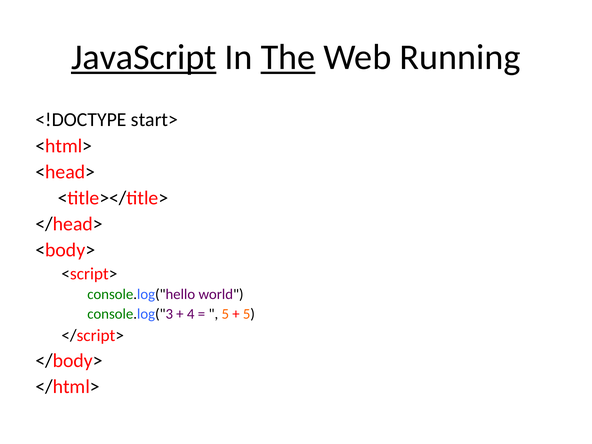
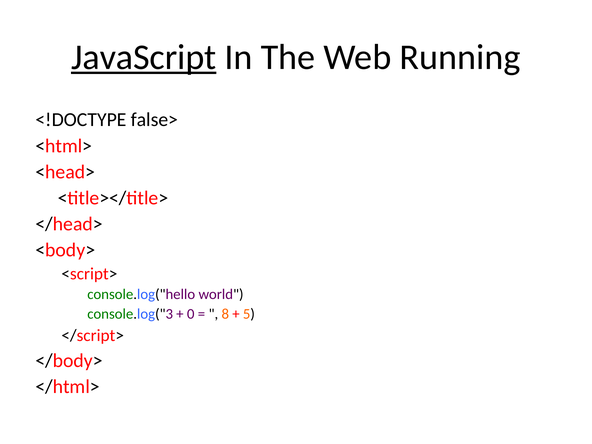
The underline: present -> none (288, 57)
start>: start> -> false> (154, 120)
4: 4 -> 0 (191, 314)
5: 5 -> 8 (225, 314)
